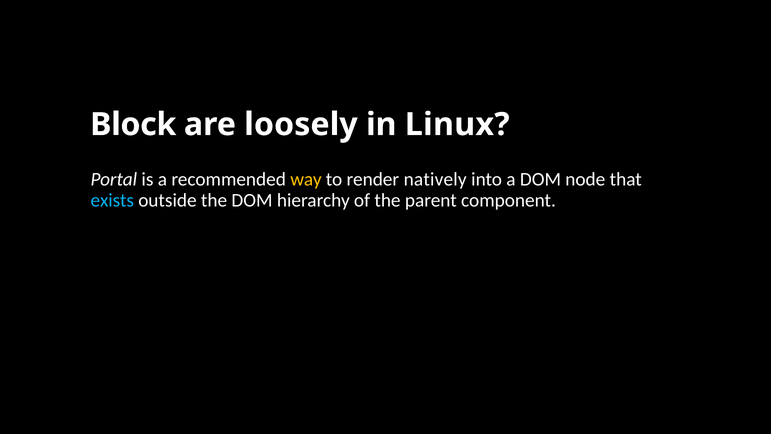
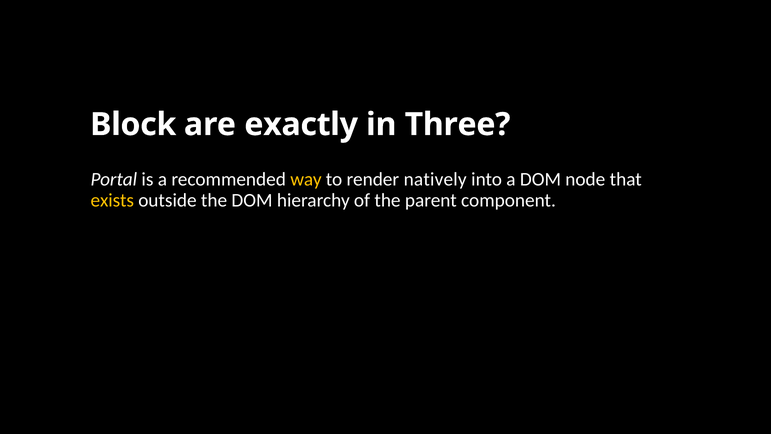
loosely: loosely -> exactly (301, 124)
Linux: Linux -> Three (458, 124)
exists colour: light blue -> yellow (112, 200)
